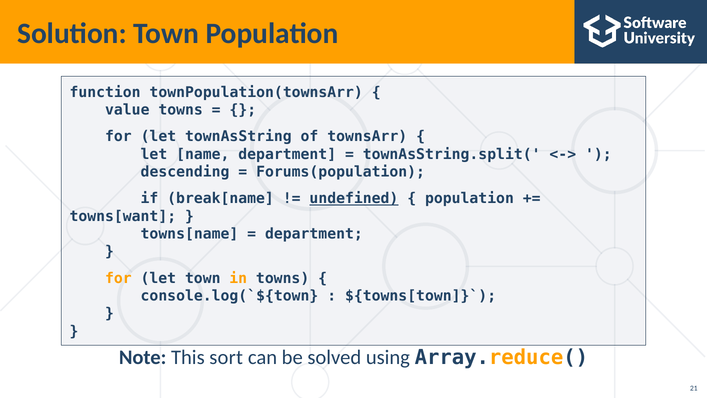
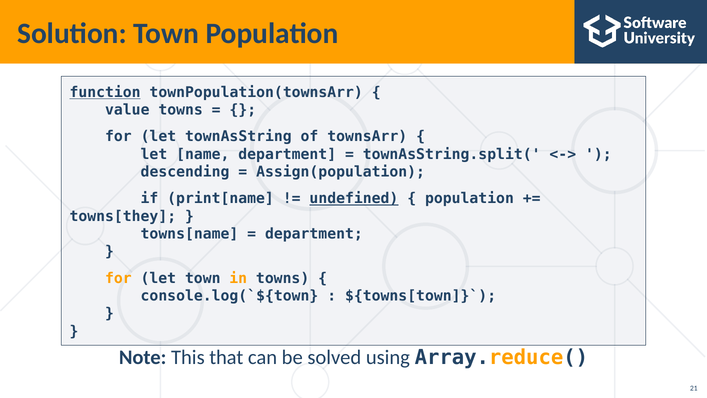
function underline: none -> present (105, 92)
Forums(population: Forums(population -> Assign(population (341, 172)
break[name: break[name -> print[name (221, 198)
towns[want: towns[want -> towns[they (123, 216)
sort: sort -> that (226, 357)
